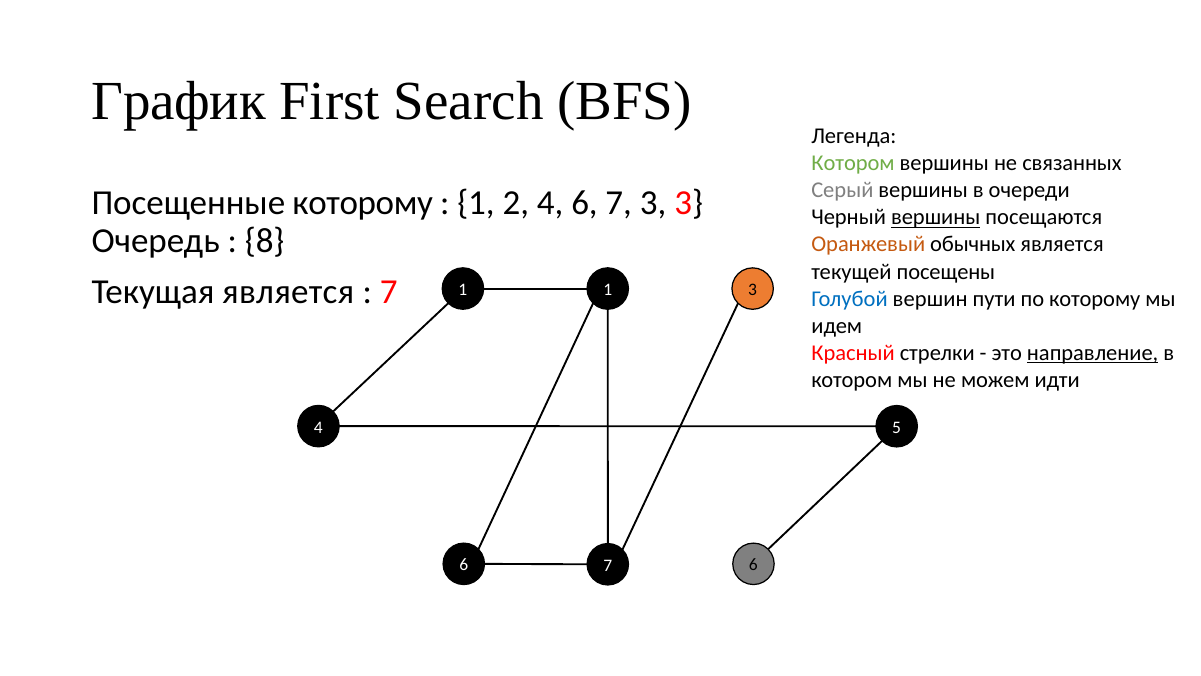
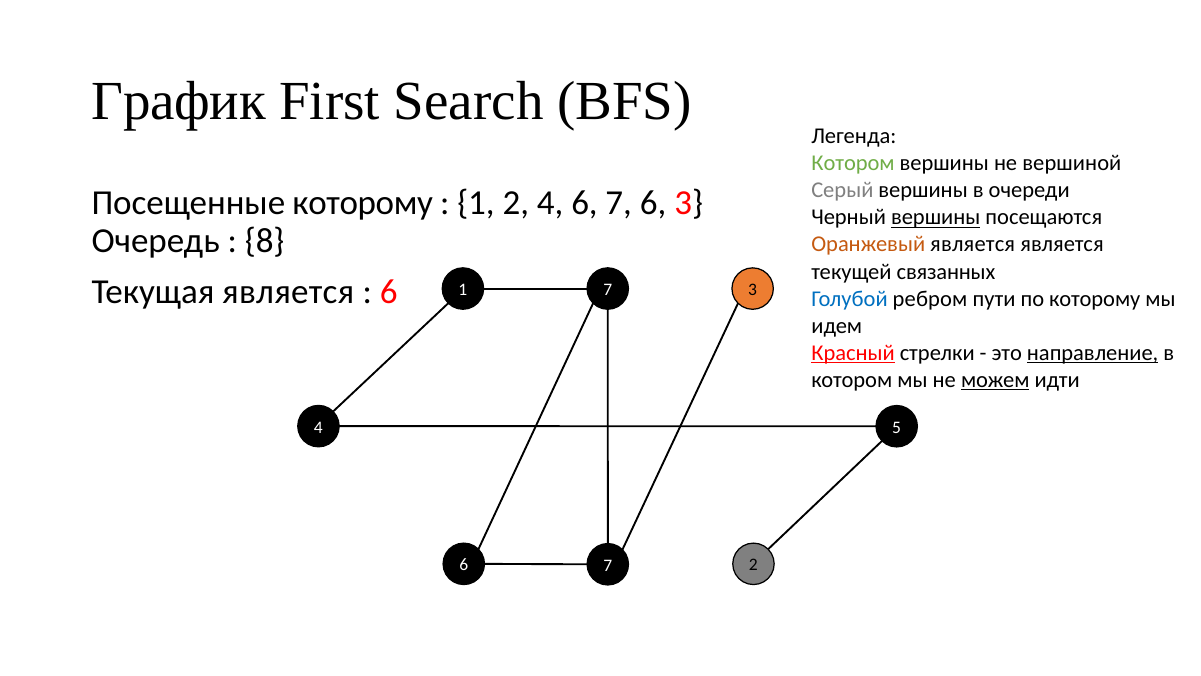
связанных: связанных -> вершиной (1072, 163)
7 3: 3 -> 6 (653, 203)
Оранжевый обычных: обычных -> является (973, 244)
посещены: посещены -> связанных (946, 271)
7: 7 -> 6 (389, 291)
1 1: 1 -> 7 (608, 290)
вершин: вершин -> ребром (930, 298)
Красный underline: none -> present (853, 352)
можем underline: none -> present (995, 379)
7 6: 6 -> 2 (753, 565)
